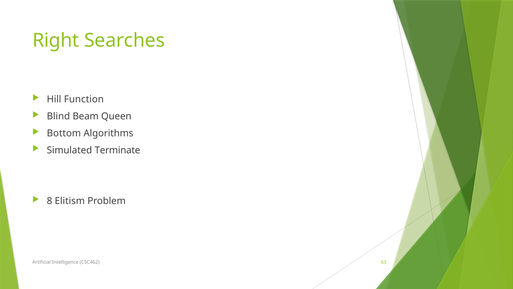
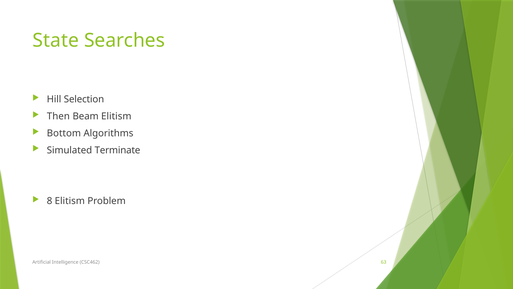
Right: Right -> State (56, 40)
Function: Function -> Selection (84, 99)
Blind: Blind -> Then (58, 116)
Beam Queen: Queen -> Elitism (116, 116)
